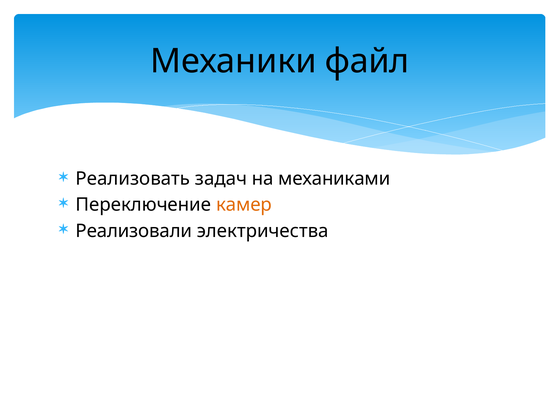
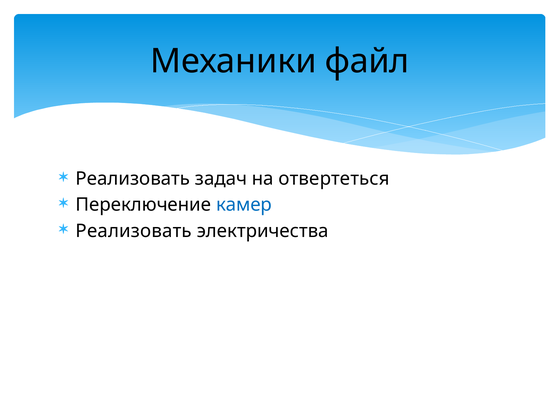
механиками: механиками -> отвертеться (334, 179)
камер colour: orange -> blue (244, 205)
Реализовали: Реализовали -> Реализовать (134, 231)
